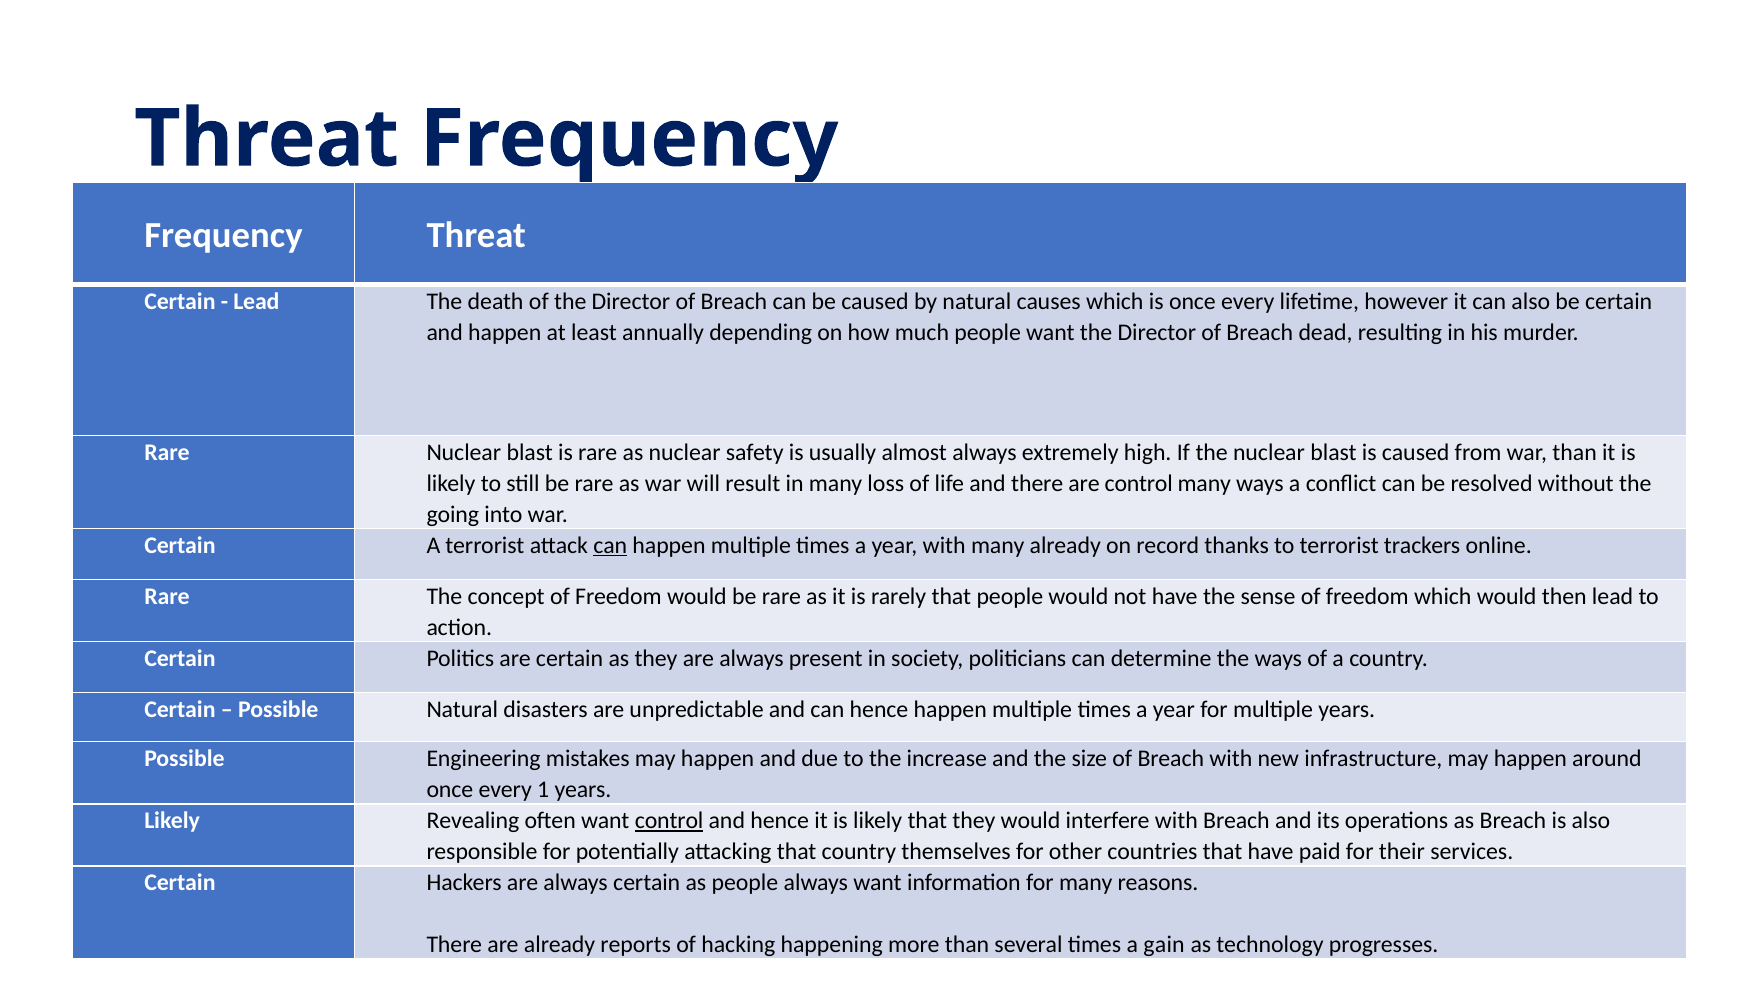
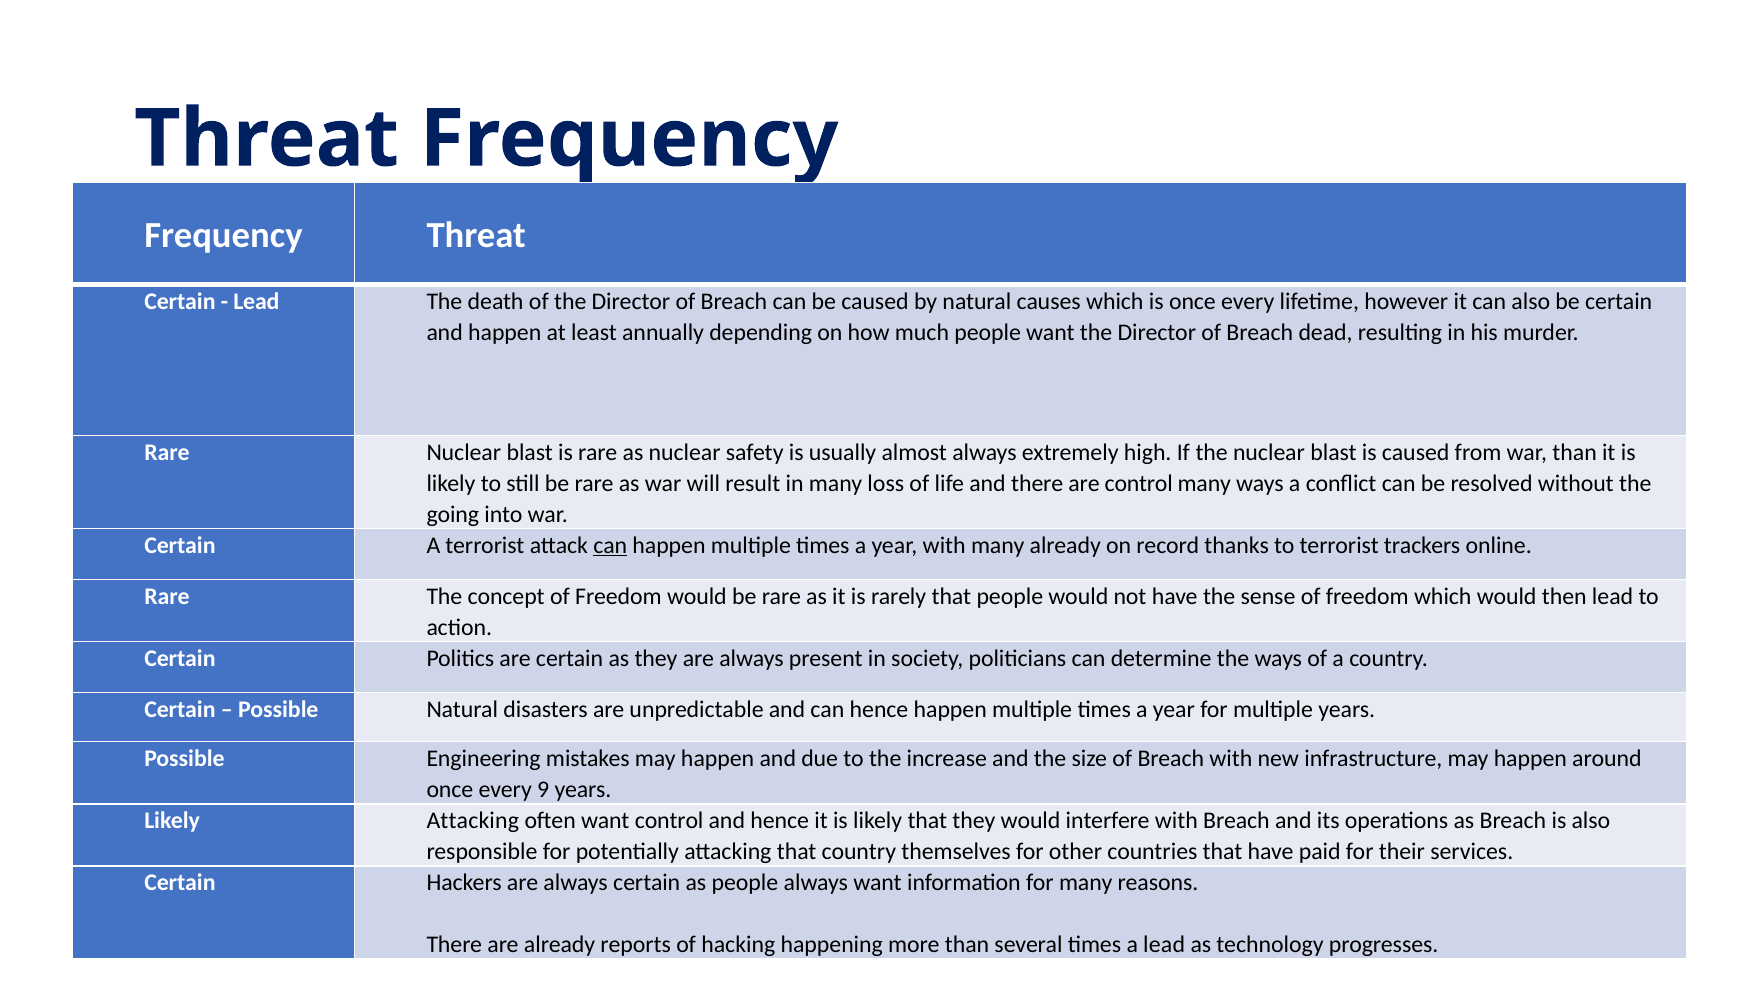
1: 1 -> 9 (543, 789)
Likely Revealing: Revealing -> Attacking (473, 821)
control underline: present -> none (669, 821)
a gain: gain -> lead (1164, 945)
